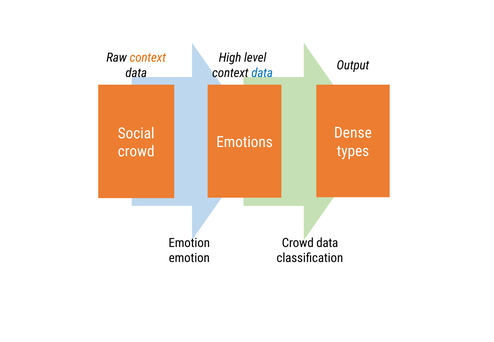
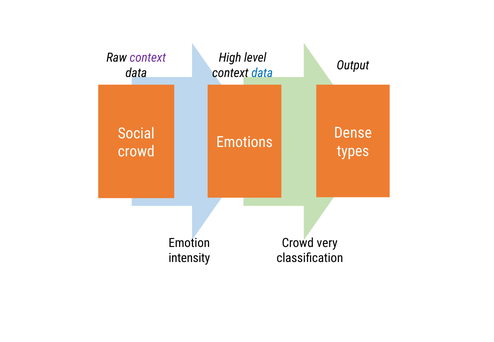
context colour: orange -> purple (148, 58)
Crowd data: data -> very (327, 243)
emotion: emotion -> intensity (189, 258)
